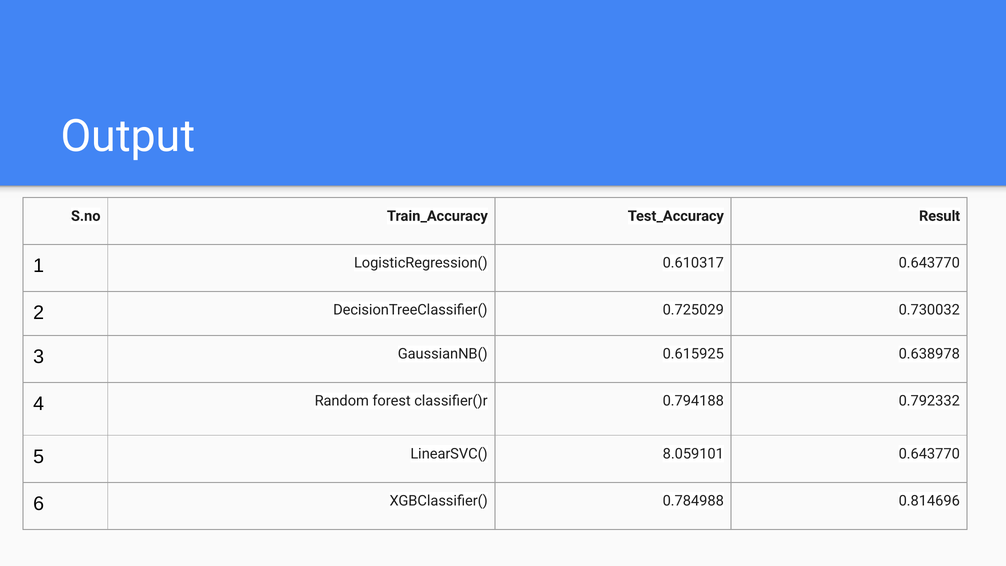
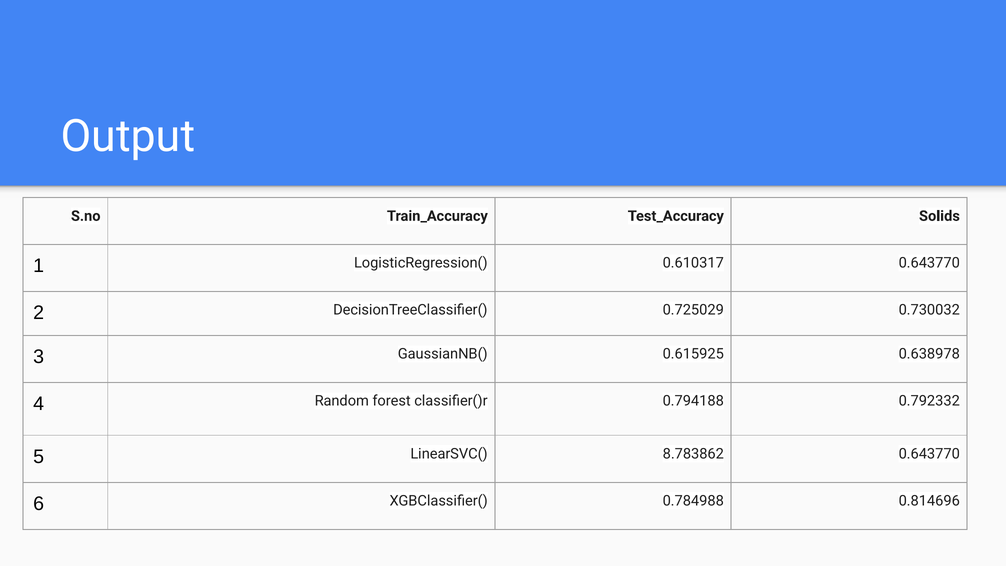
Result: Result -> Solids (939, 216)
8.059101: 8.059101 -> 8.783862 (693, 454)
